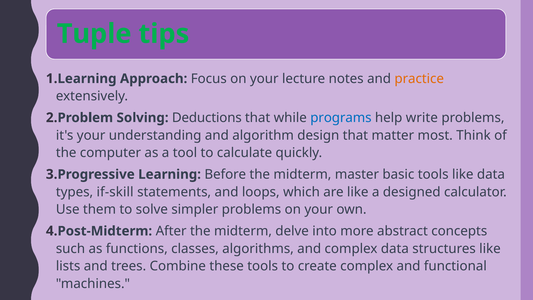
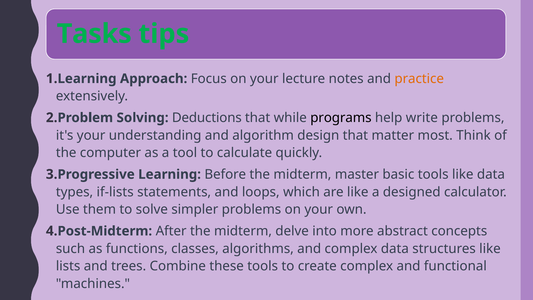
Tuple: Tuple -> Tasks (94, 34)
programs colour: blue -> black (341, 118)
if-skill: if-skill -> if-lists (115, 192)
